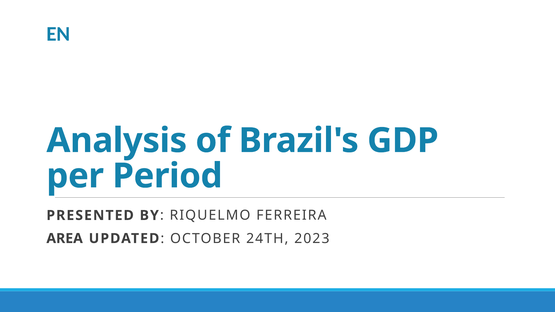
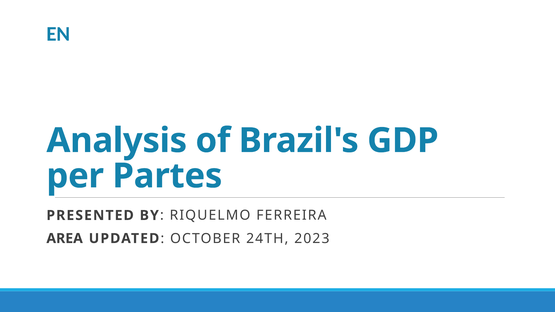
Period: Period -> Partes (167, 176)
